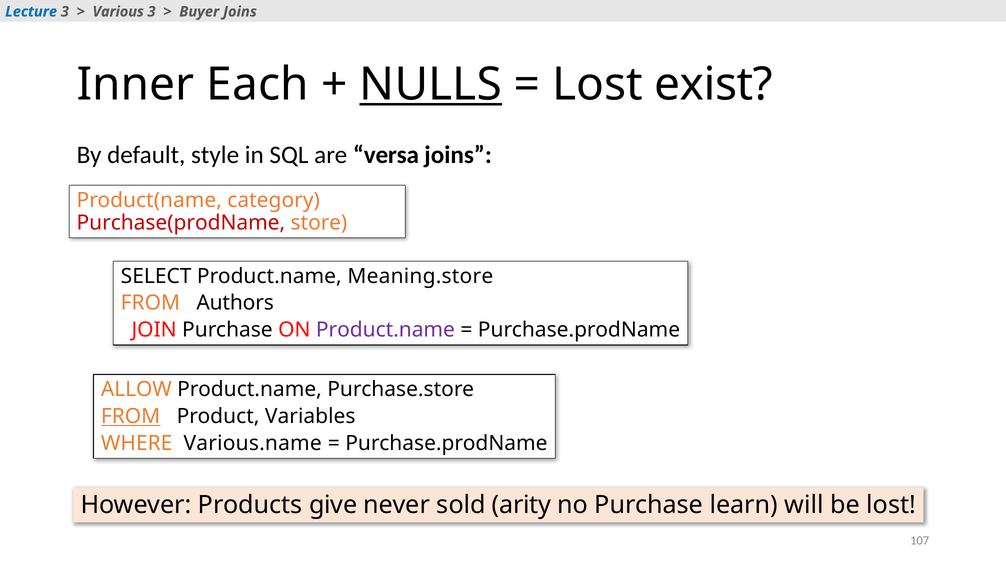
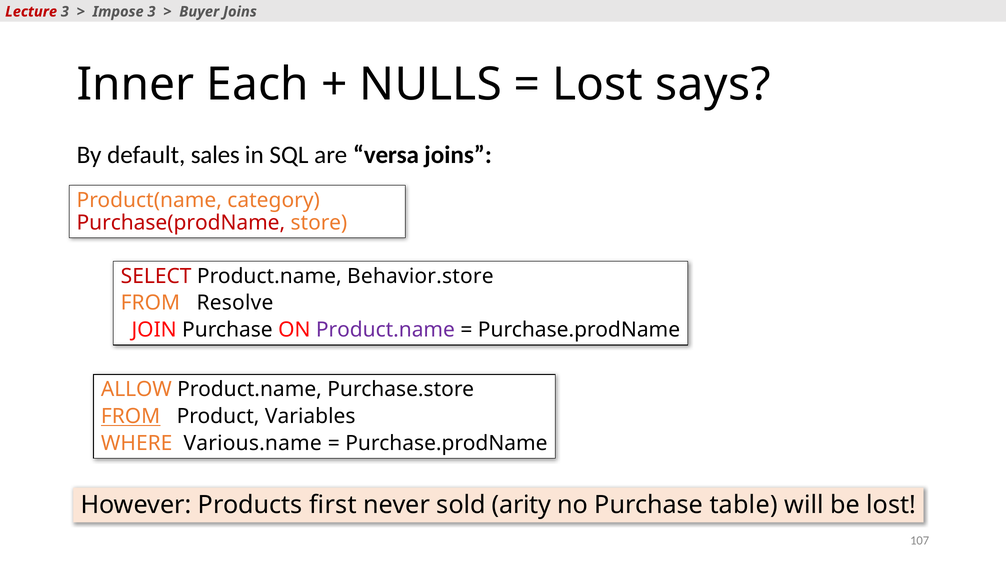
Lecture colour: blue -> red (31, 12)
Various: Various -> Impose (118, 12)
NULLS underline: present -> none (431, 85)
exist: exist -> says (713, 85)
style: style -> sales (215, 155)
SELECT colour: black -> red (156, 276)
Meaning.store: Meaning.store -> Behavior.store (420, 276)
Authors: Authors -> Resolve (235, 303)
give: give -> first (333, 505)
learn: learn -> table (744, 505)
